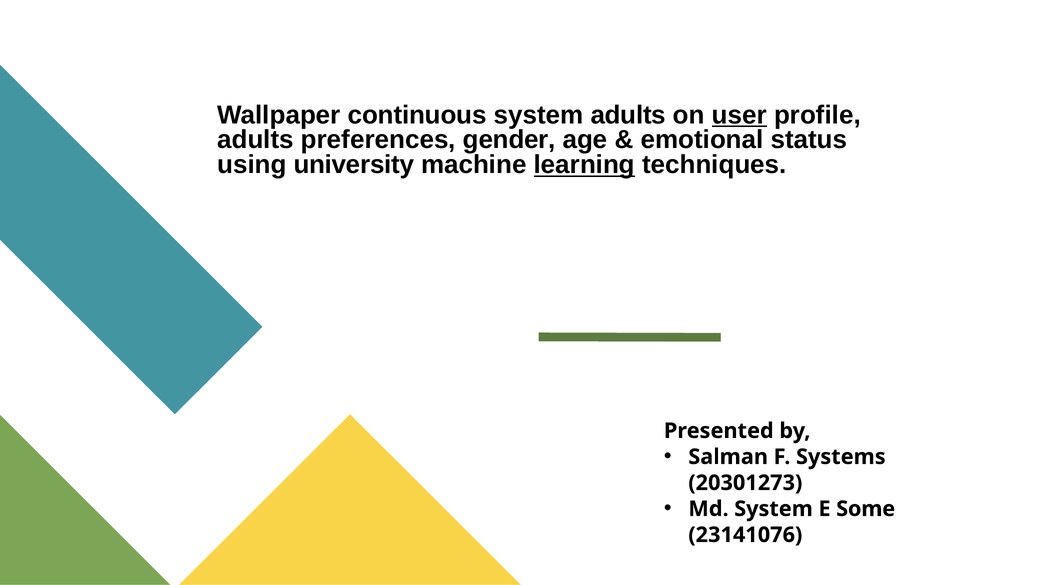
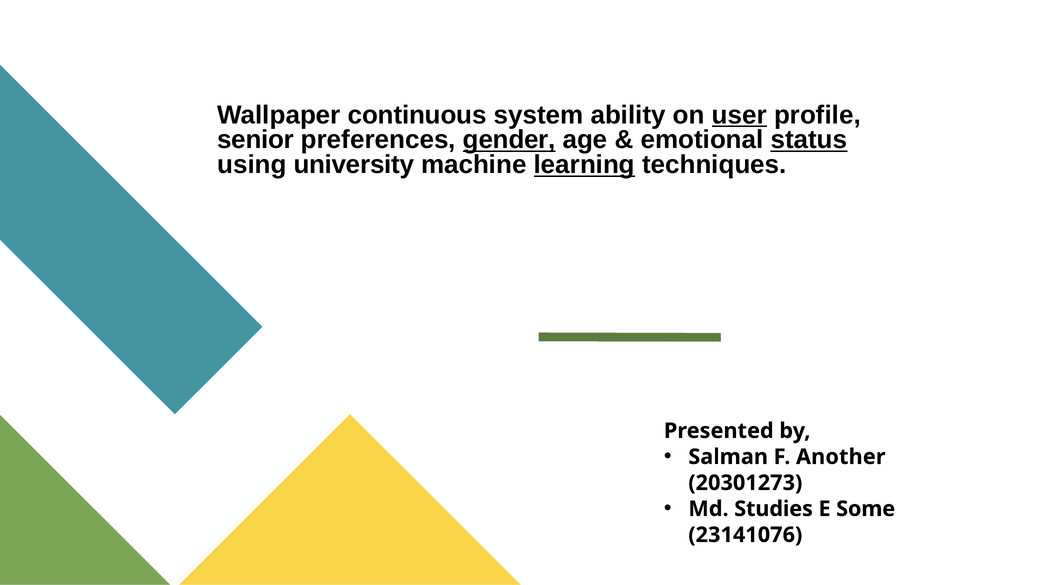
system adults: adults -> ability (628, 115)
adults: adults -> senior (256, 140)
gender underline: none -> present (509, 140)
status underline: none -> present (809, 140)
Systems: Systems -> Another (841, 457)
Md System: System -> Studies (774, 509)
